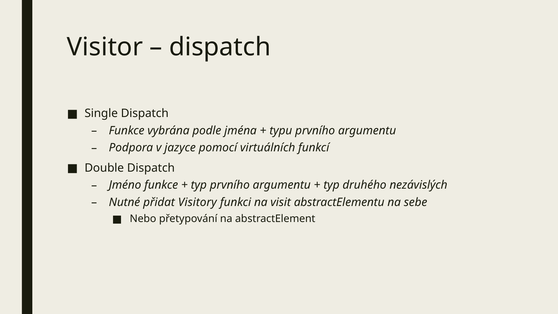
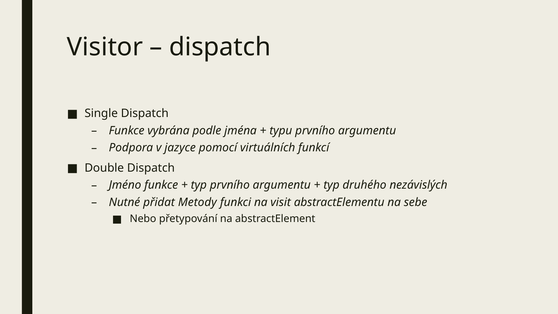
Visitory: Visitory -> Metody (197, 202)
